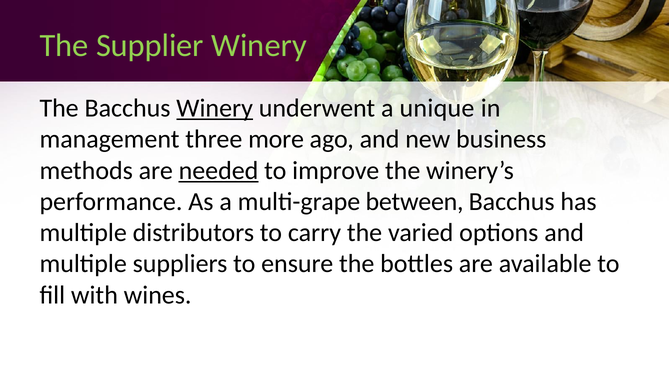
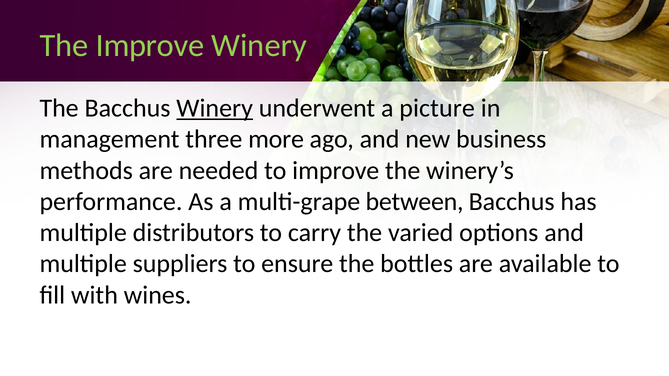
The Supplier: Supplier -> Improve (150, 46)
unique: unique -> picture (437, 108)
needed underline: present -> none (219, 171)
